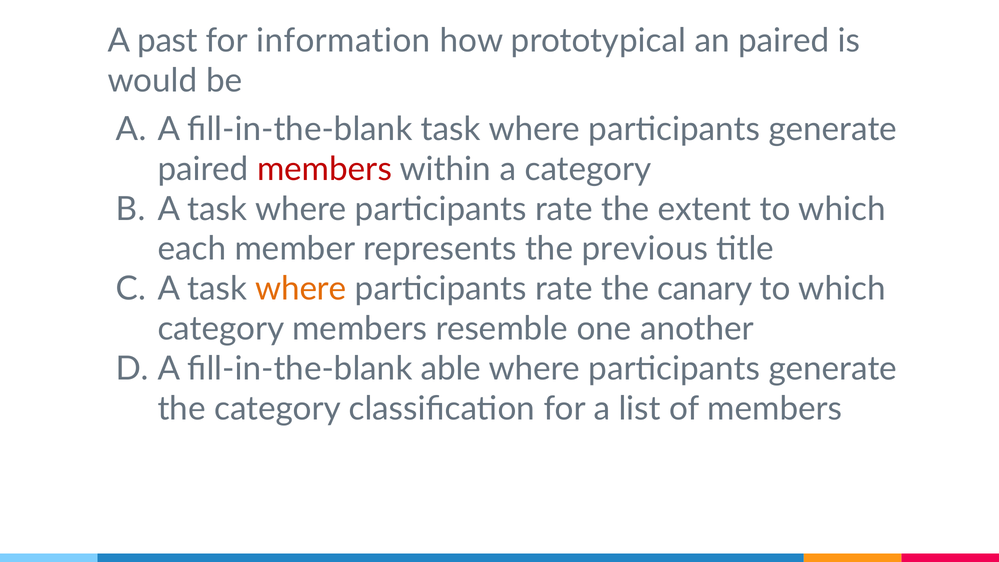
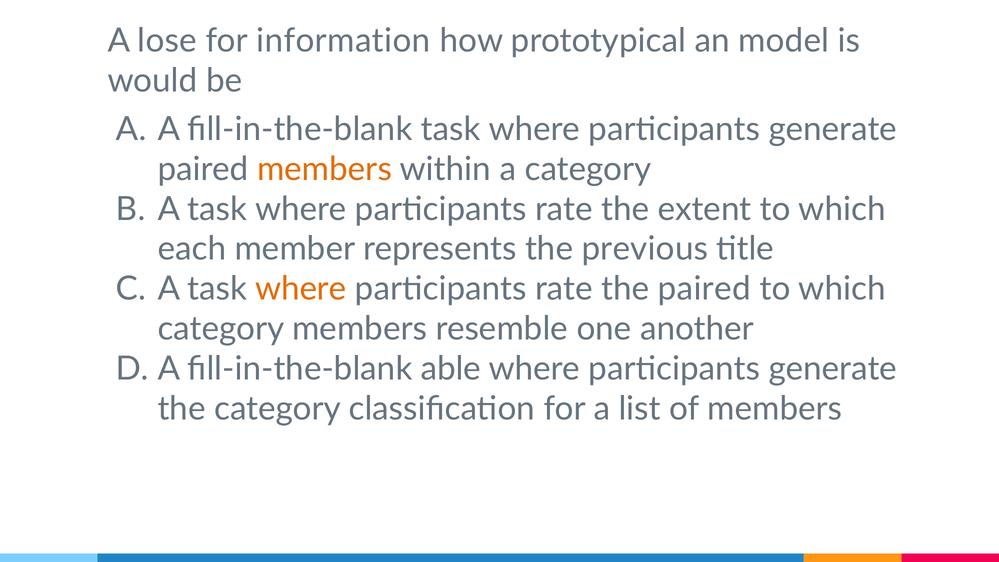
past: past -> lose (167, 41)
an paired: paired -> model (784, 41)
members colour: red -> orange (324, 169)
the canary: canary -> paired (704, 289)
